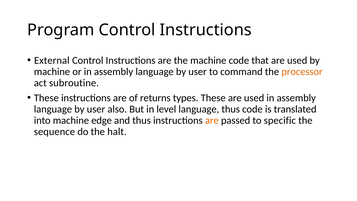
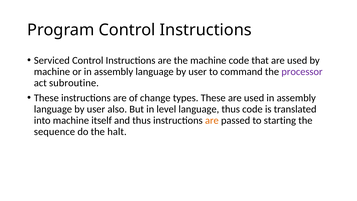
External: External -> Serviced (52, 60)
processor colour: orange -> purple (302, 72)
returns: returns -> change (155, 98)
edge: edge -> itself (102, 120)
specific: specific -> starting (280, 120)
